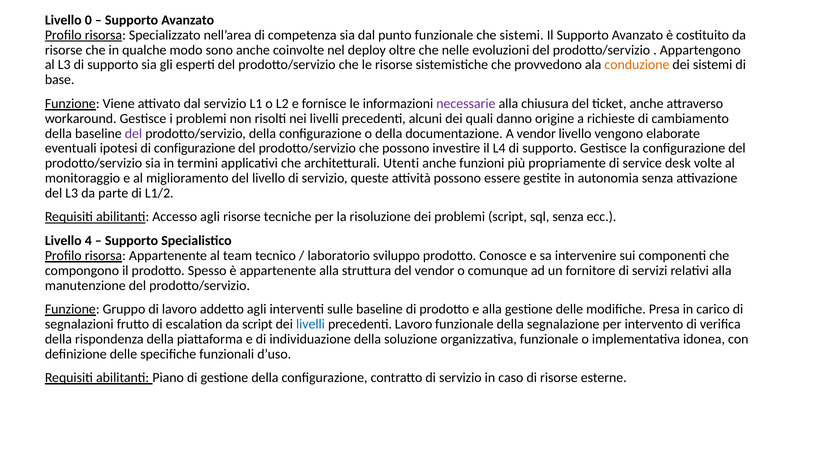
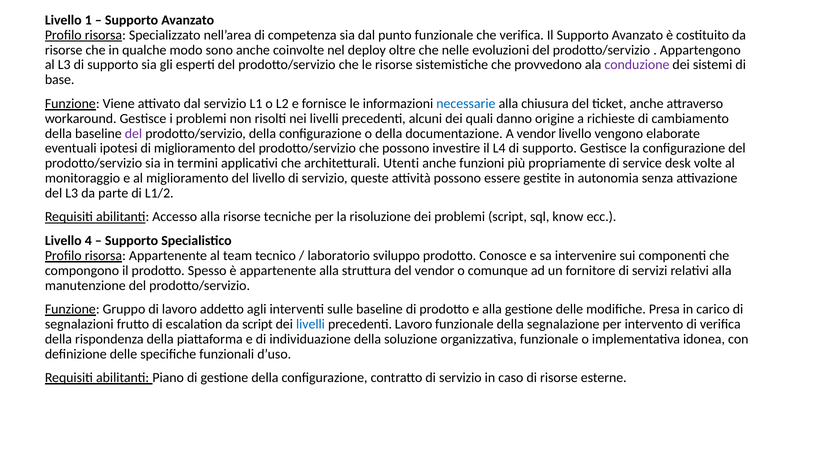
0: 0 -> 1 (88, 20)
che sistemi: sistemi -> verifica (522, 35)
conduzione colour: orange -> purple (637, 65)
necessarie colour: purple -> blue (466, 104)
di configurazione: configurazione -> miglioramento (195, 149)
Accesso agli: agli -> alla (210, 217)
sql senza: senza -> know (568, 217)
